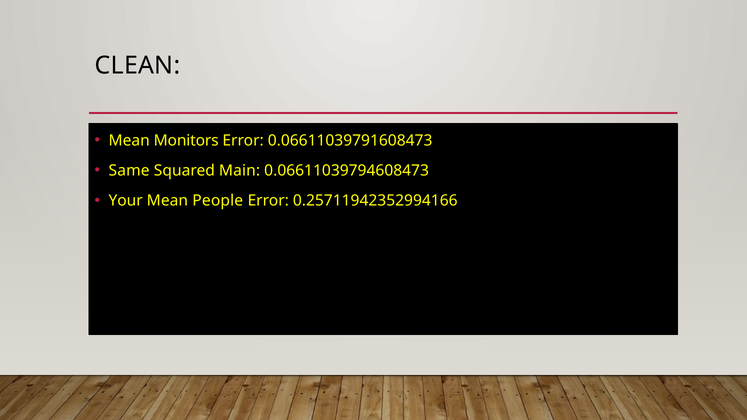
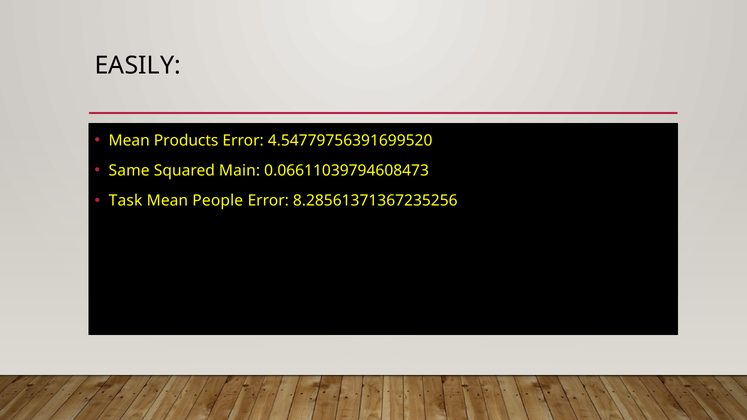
CLEAN: CLEAN -> EASILY (138, 65)
Monitors: Monitors -> Products (186, 140)
0.06611039791608473: 0.06611039791608473 -> 4.54779756391699520 (350, 140)
Your: Your -> Task (126, 201)
0.25711942352994166: 0.25711942352994166 -> 8.28561371367235256 (375, 201)
